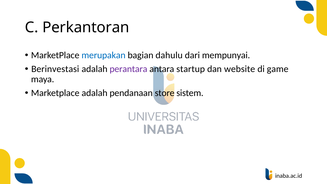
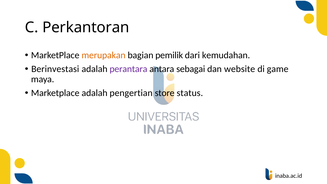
merupakan colour: blue -> orange (104, 55)
dahulu: dahulu -> pemilik (169, 55)
mempunyai: mempunyai -> kemudahan (226, 55)
startup: startup -> sebagai (191, 69)
pendanaan: pendanaan -> pengertian (131, 93)
sistem: sistem -> status (190, 93)
